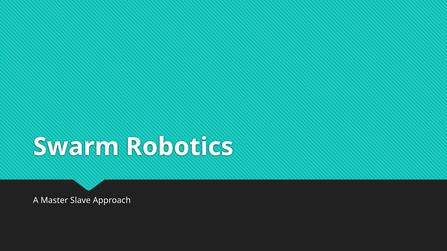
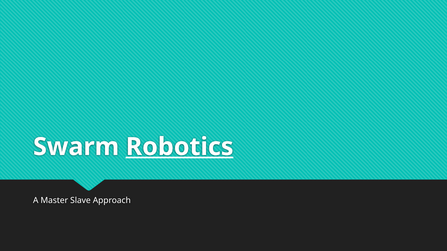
Robotics underline: none -> present (180, 147)
